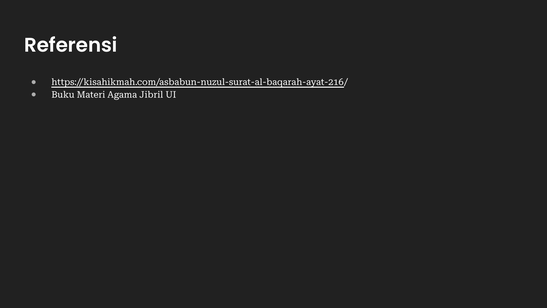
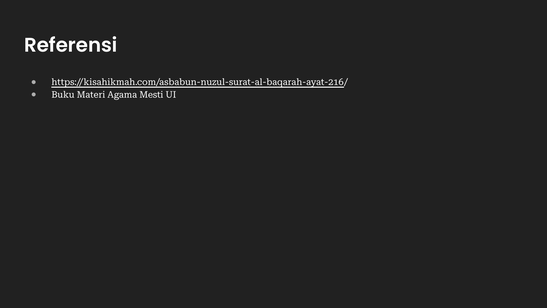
Jibril: Jibril -> Mesti (151, 95)
